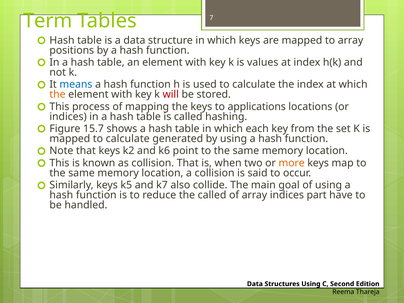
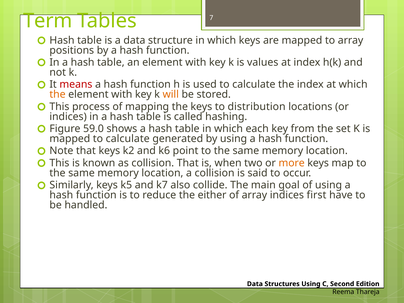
means colour: blue -> red (76, 85)
will colour: red -> orange (171, 95)
applications: applications -> distribution (257, 107)
15.7: 15.7 -> 59.0 (93, 129)
the called: called -> either (212, 195)
part: part -> first (317, 195)
